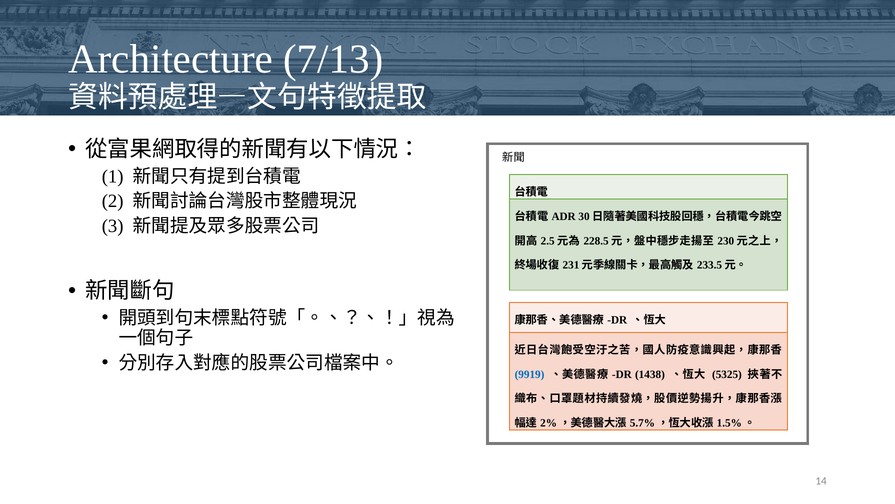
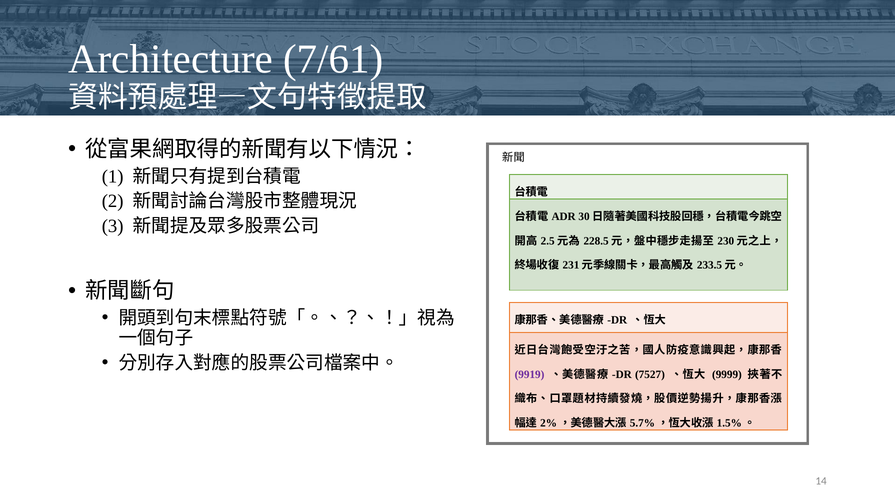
7/13: 7/13 -> 7/61 (333, 59)
9919 colour: blue -> purple (530, 374)
1438: 1438 -> 7527 (650, 374)
5325: 5325 -> 9999 (727, 374)
